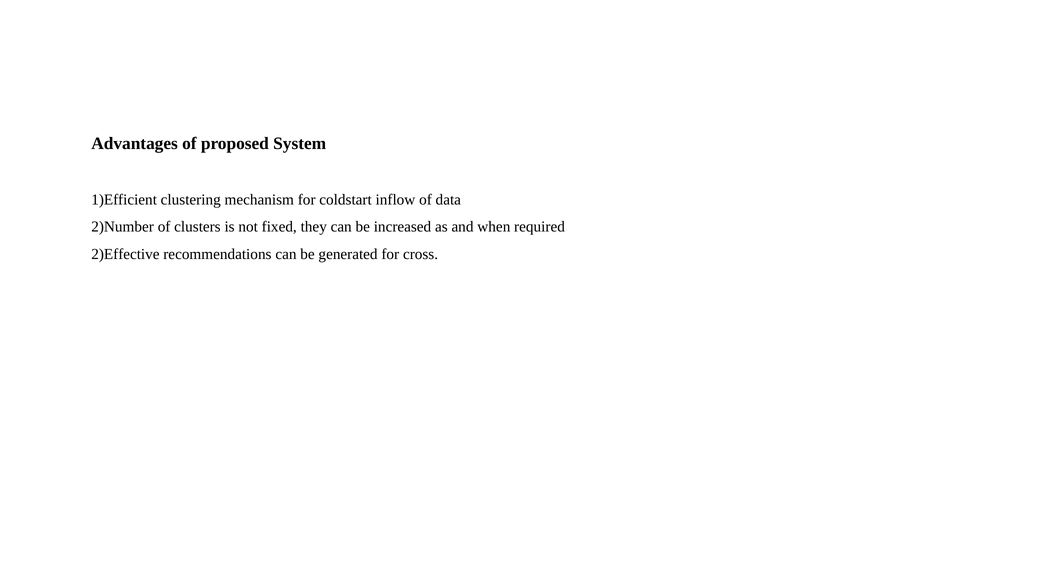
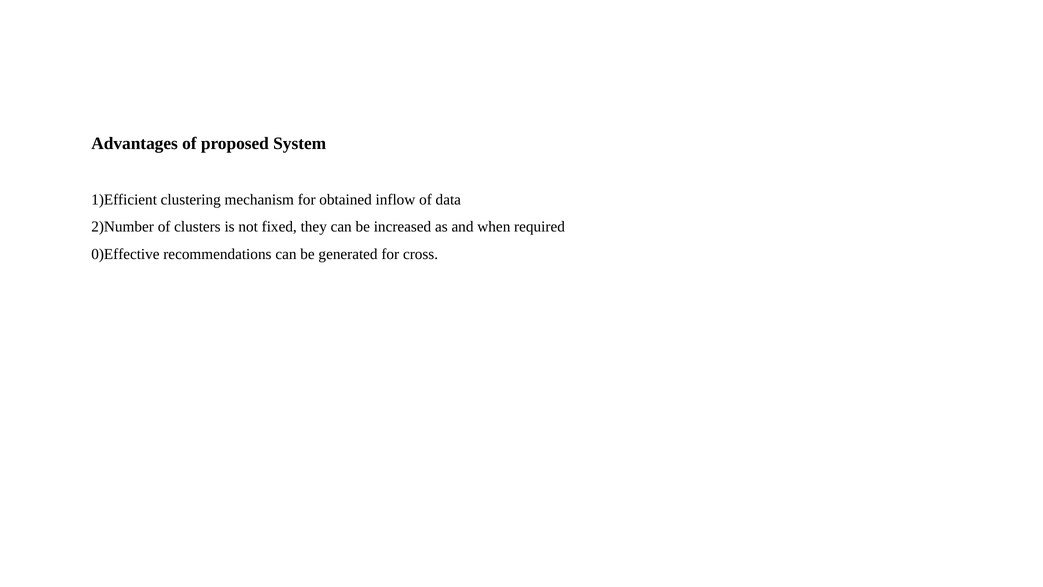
coldstart: coldstart -> obtained (346, 199)
2)Effective: 2)Effective -> 0)Effective (125, 254)
